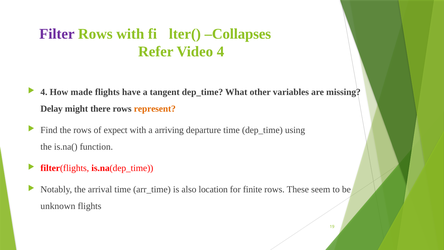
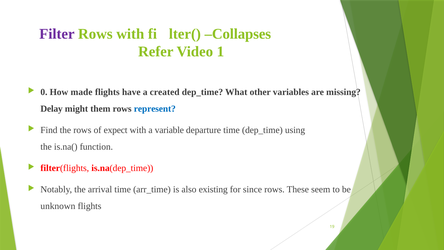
Video 4: 4 -> 1 (220, 52)
4: 4 -> 0 (44, 92)
tangent: tangent -> created (165, 92)
there: there -> them (100, 109)
represent colour: orange -> blue (155, 109)
arriving: arriving -> variable (169, 130)
location: location -> existing (213, 189)
finite: finite -> since (252, 189)
